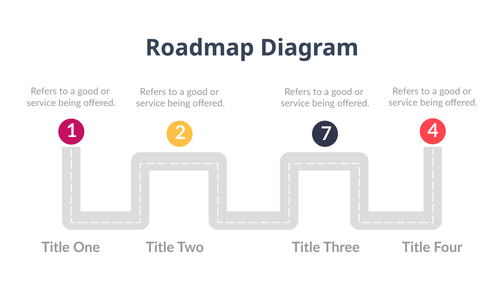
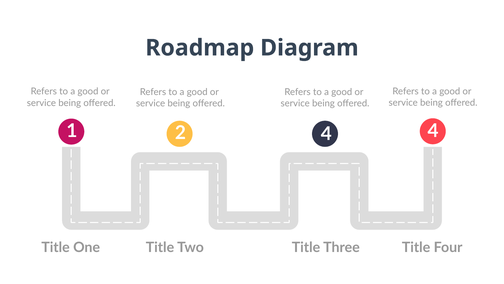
2 7: 7 -> 4 (326, 134)
